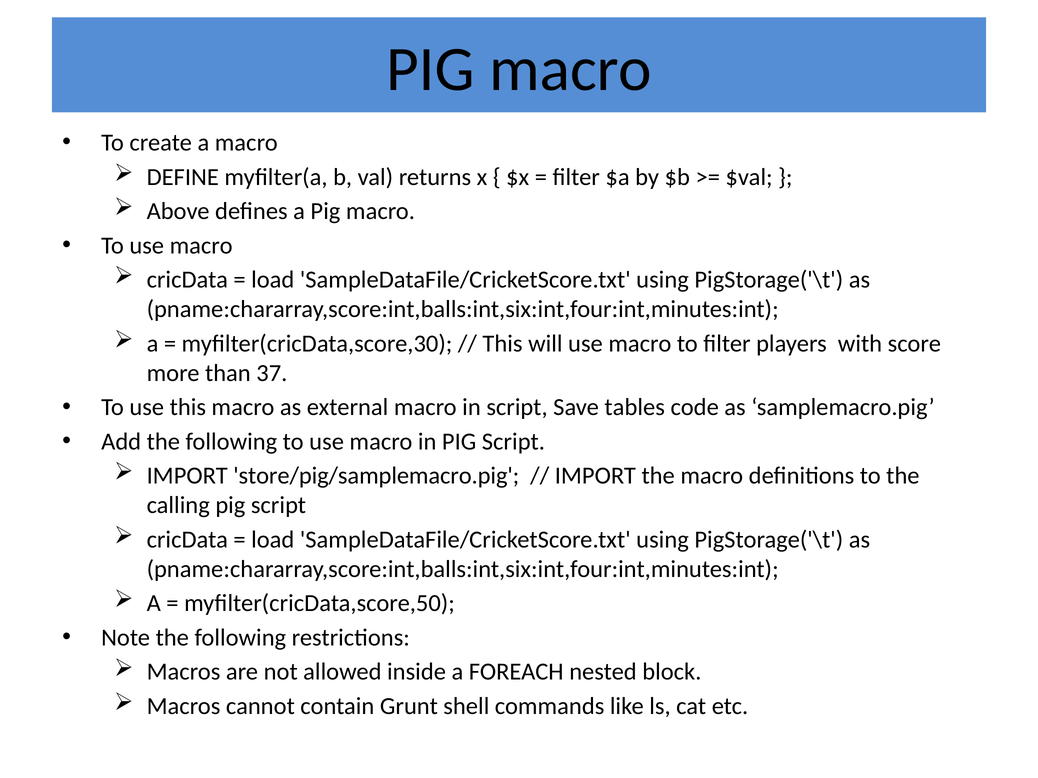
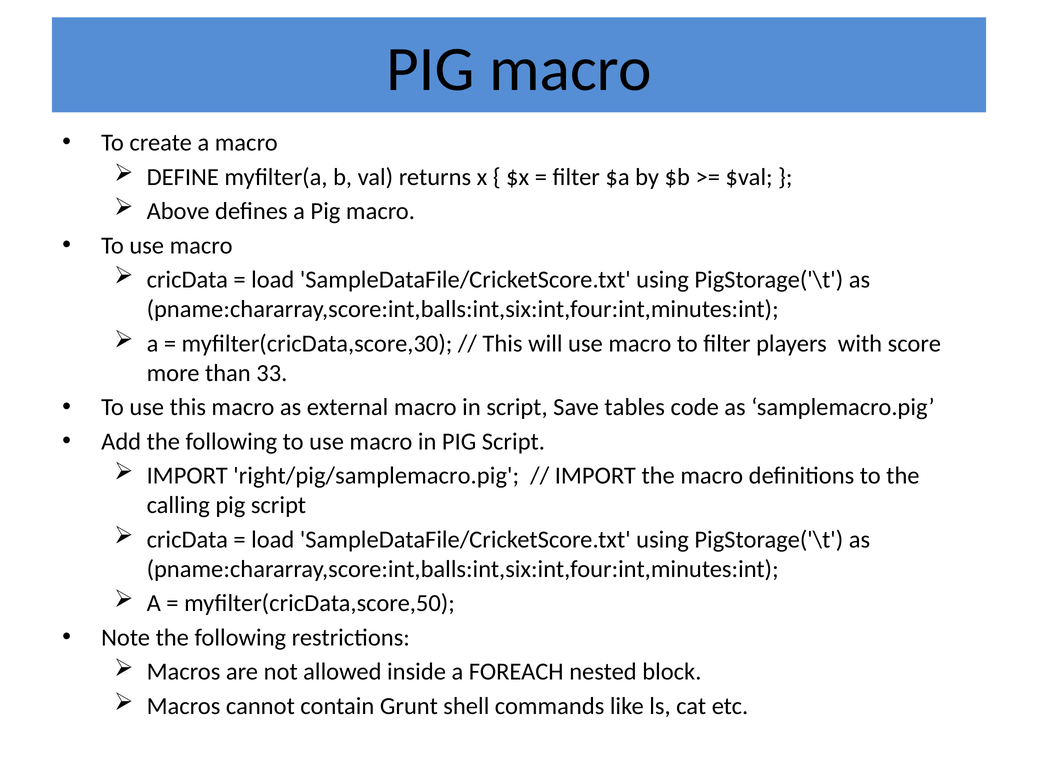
37: 37 -> 33 (272, 373)
store/pig/samplemacro.pig: store/pig/samplemacro.pig -> right/pig/samplemacro.pig (376, 476)
